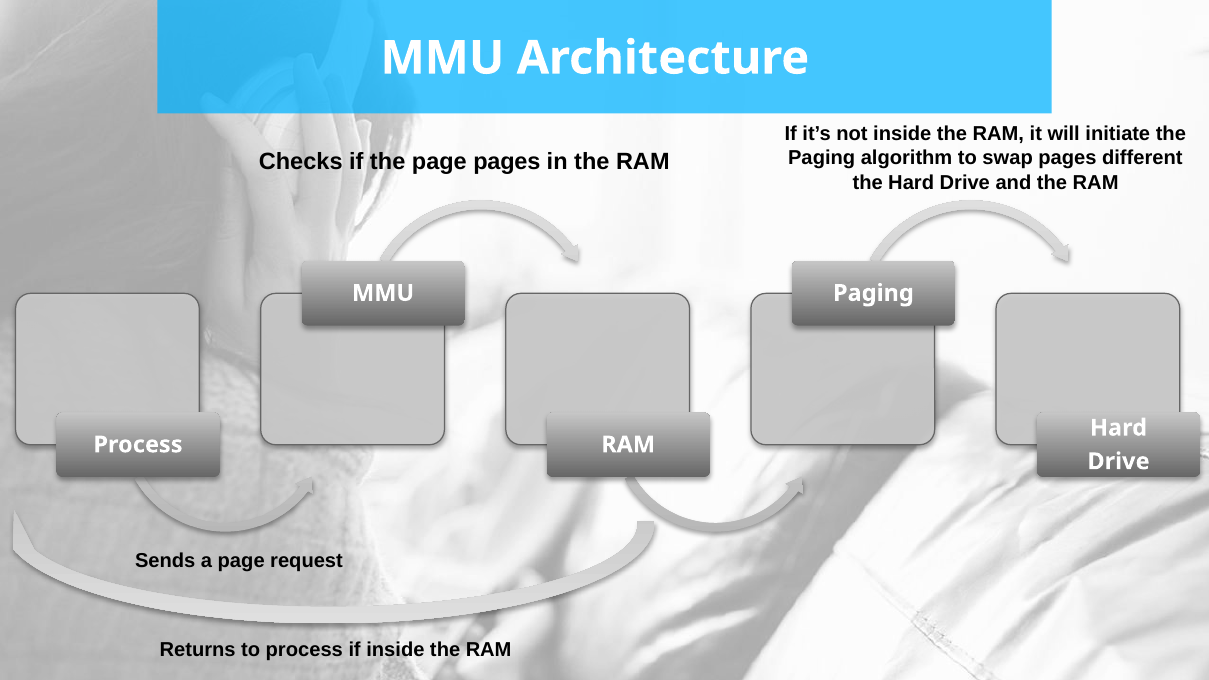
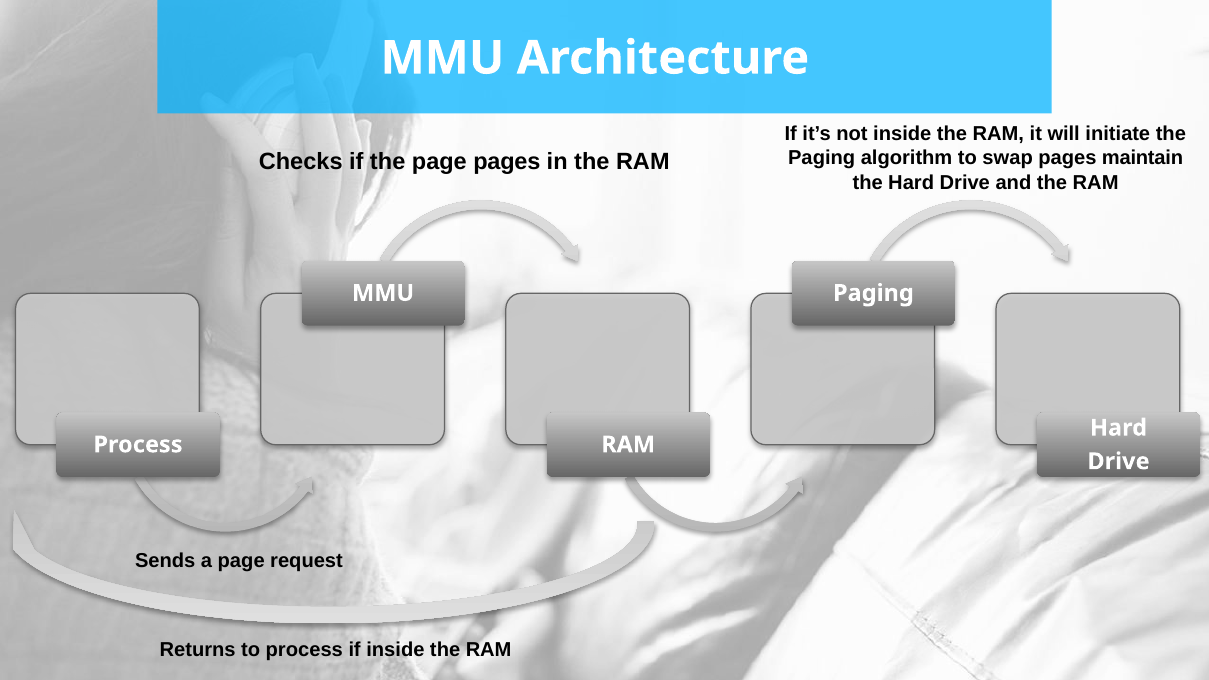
different: different -> maintain (1142, 158)
